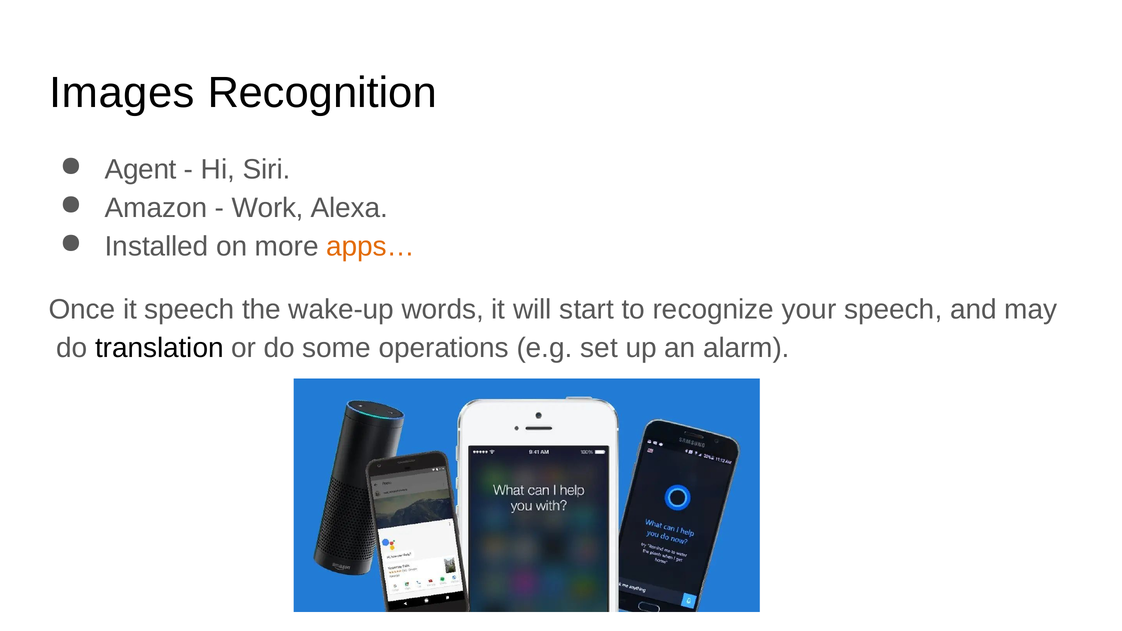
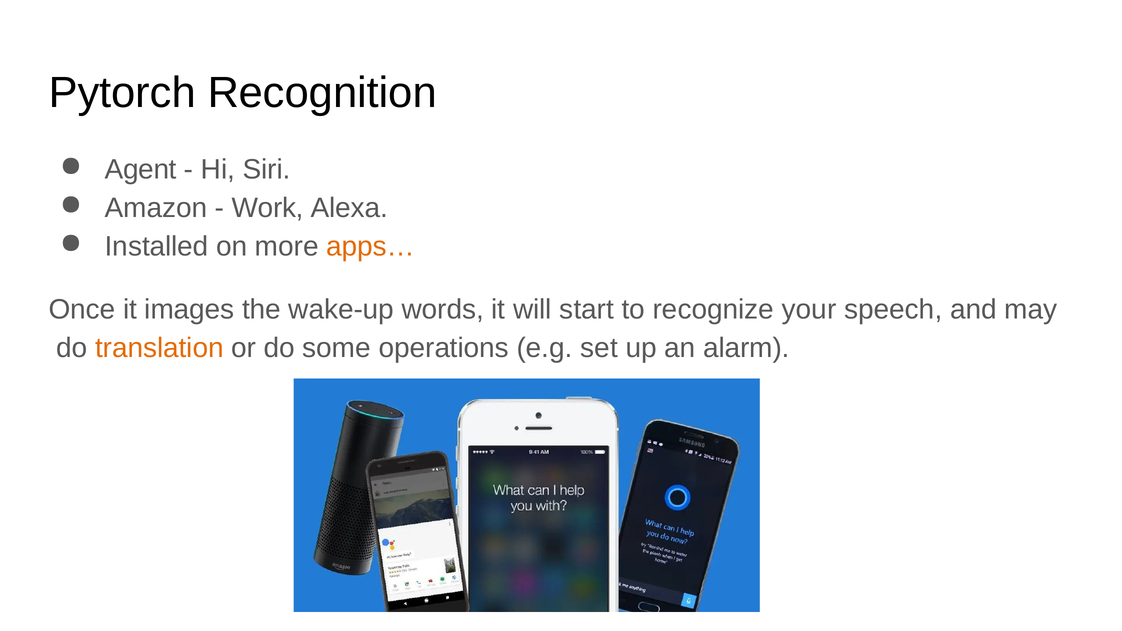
Images: Images -> Pytorch (122, 93)
it speech: speech -> images (189, 310)
translation colour: black -> orange (159, 348)
